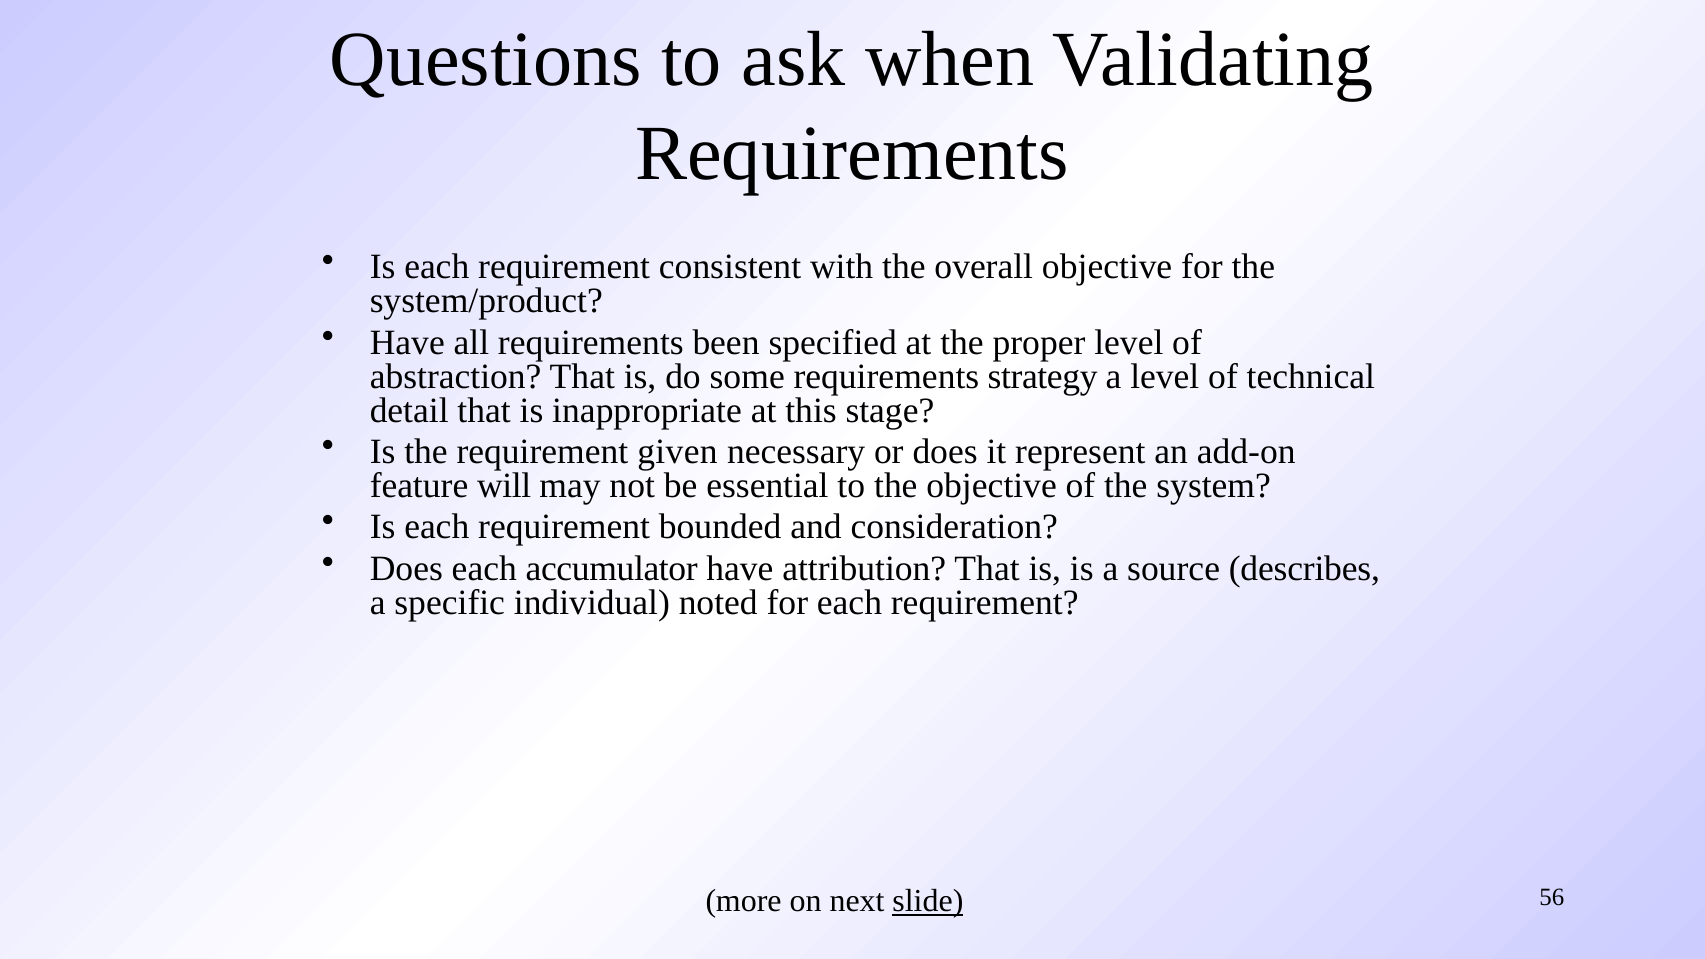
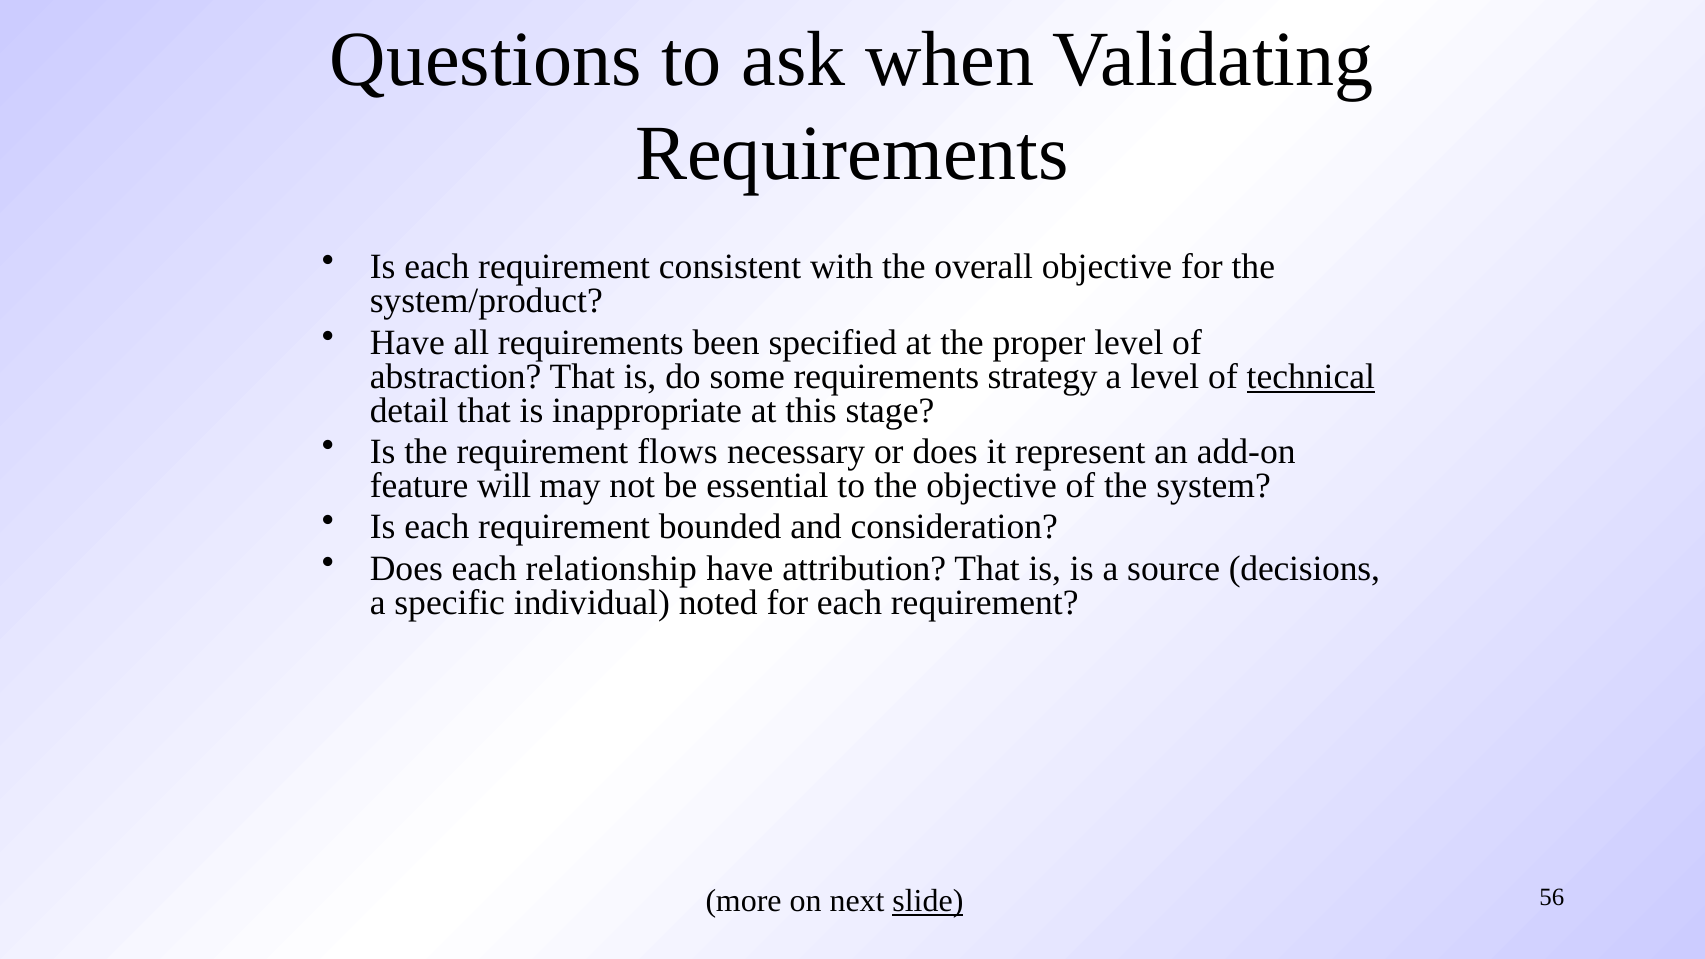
technical underline: none -> present (1311, 377)
given: given -> flows (677, 452)
accumulator: accumulator -> relationship (611, 568)
describes: describes -> decisions (1304, 568)
